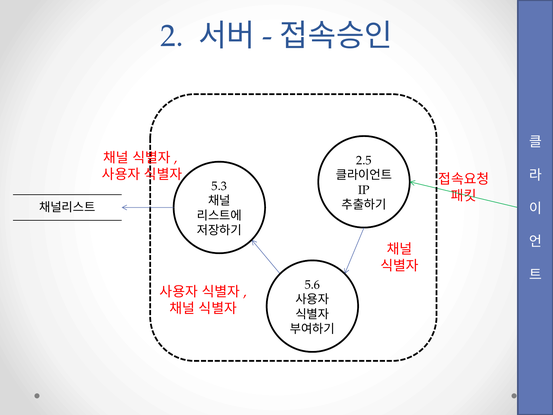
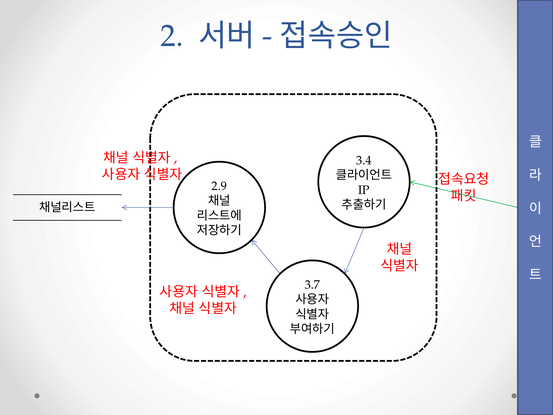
2.5: 2.5 -> 3.4 (364, 160)
5.3: 5.3 -> 2.9 (219, 186)
5.6: 5.6 -> 3.7 (312, 285)
